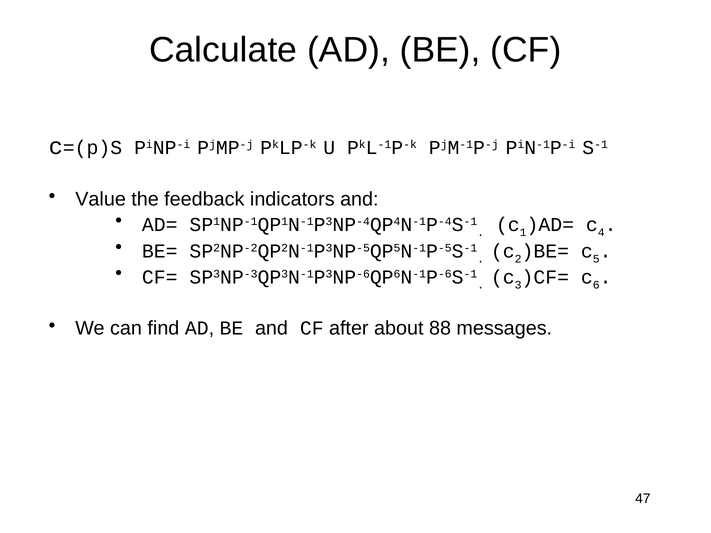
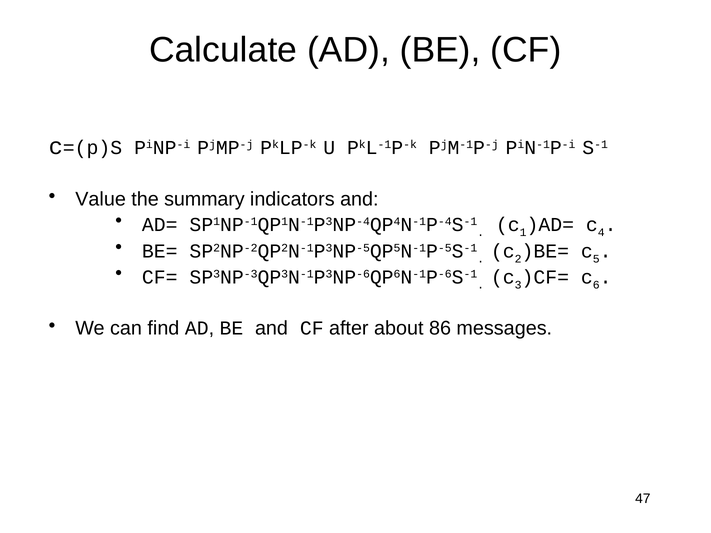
feedback: feedback -> summary (204, 199)
88: 88 -> 86 (440, 329)
